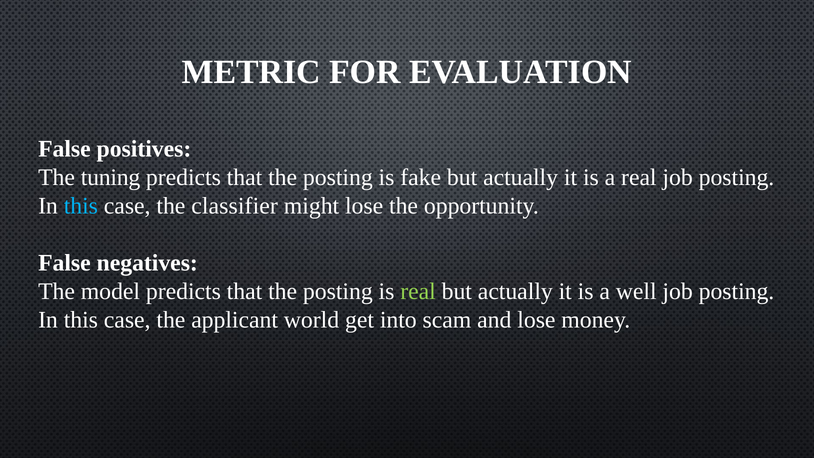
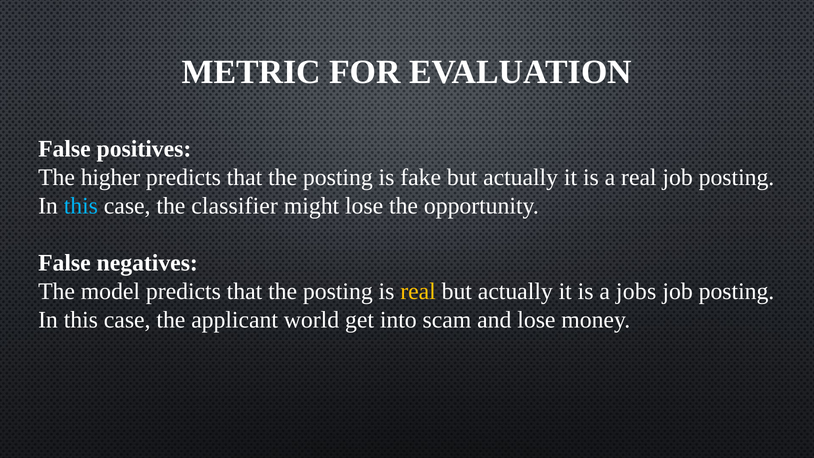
tuning: tuning -> higher (111, 177)
real colour: light green -> yellow (418, 291)
well: well -> jobs (636, 291)
